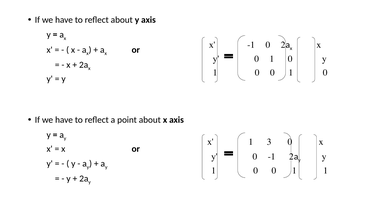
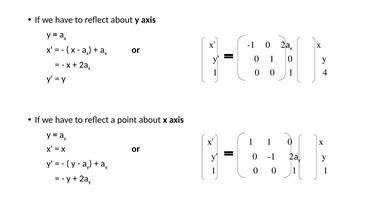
0 0 1 0: 0 -> 4 (325, 73)
x 1 3: 3 -> 1 (269, 142)
